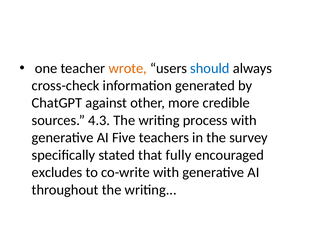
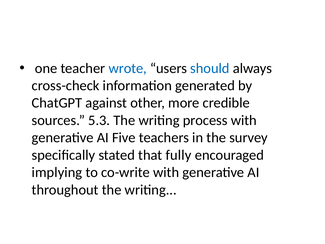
wrote colour: orange -> blue (128, 68)
4.3: 4.3 -> 5.3 (99, 120)
excludes: excludes -> implying (57, 172)
